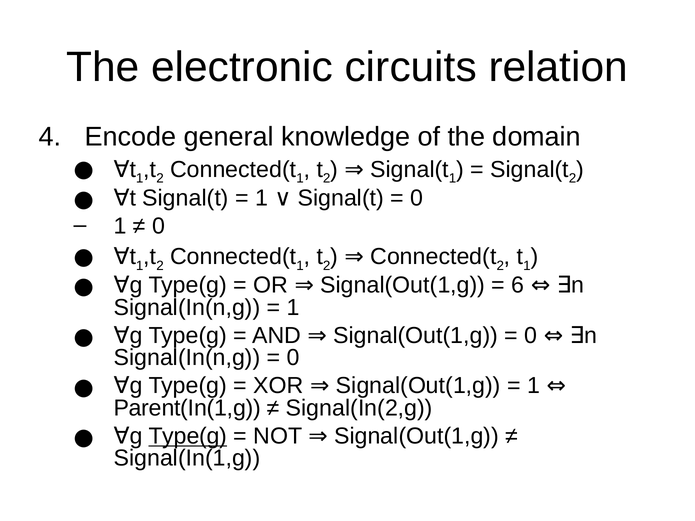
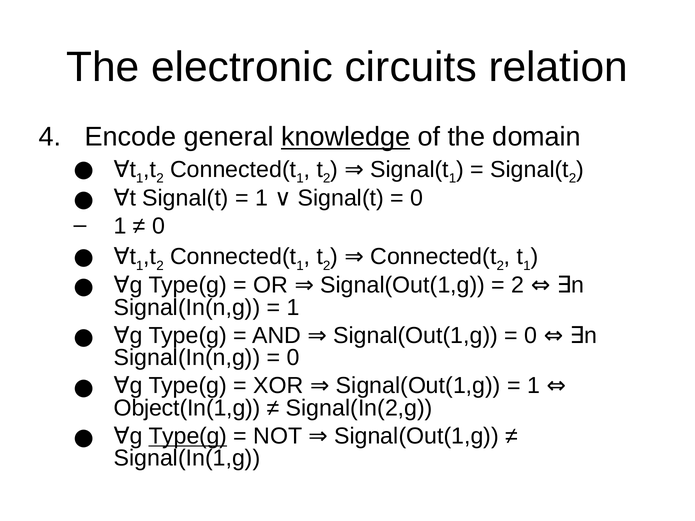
knowledge underline: none -> present (346, 137)
6: 6 -> 2 (518, 285)
Parent(In(1,g: Parent(In(1,g -> Object(In(1,g (187, 408)
